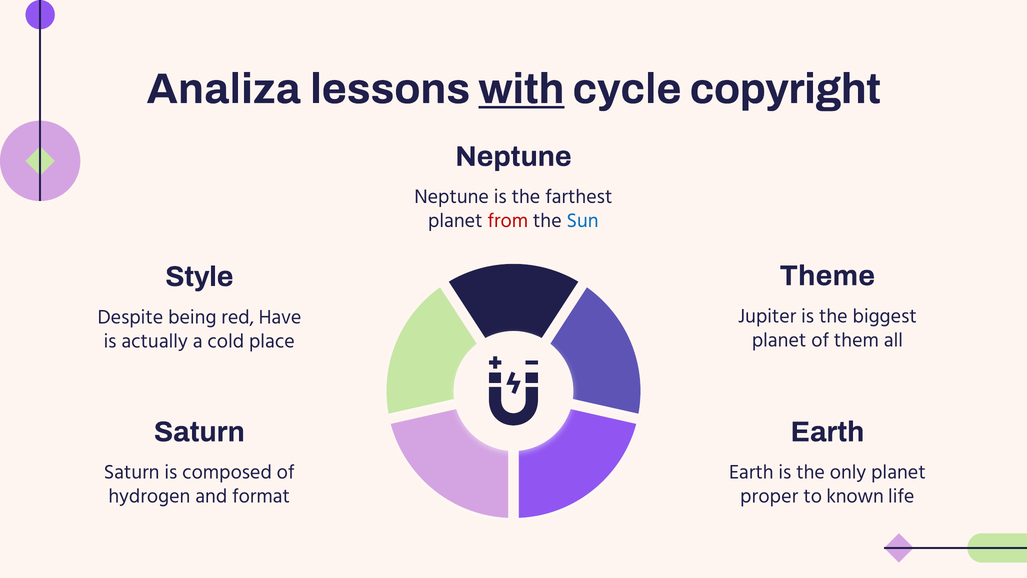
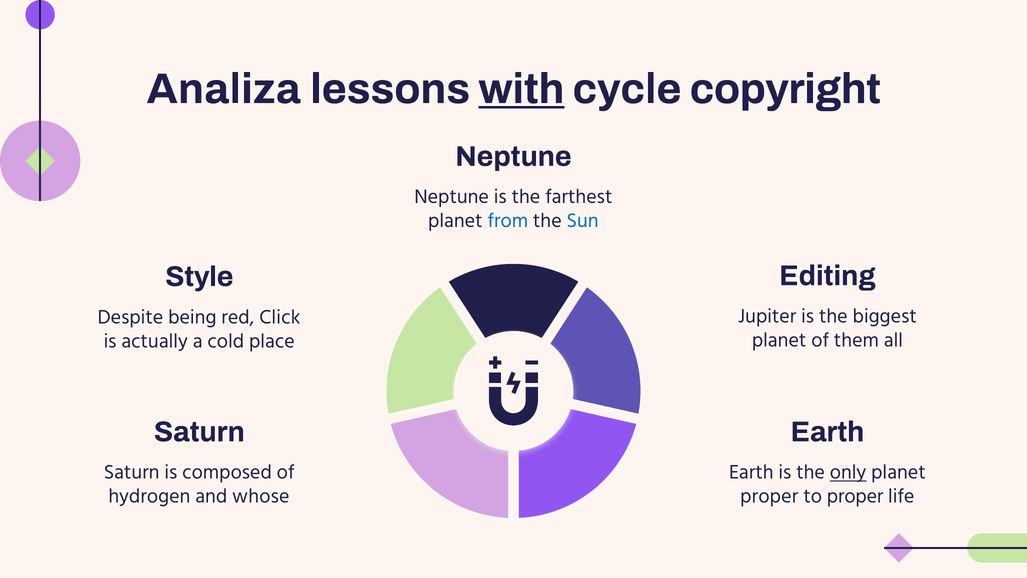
from colour: red -> blue (508, 221)
Theme: Theme -> Editing (827, 276)
Have: Have -> Click (280, 317)
only underline: none -> present (848, 472)
format: format -> whose (261, 496)
to known: known -> proper (855, 496)
